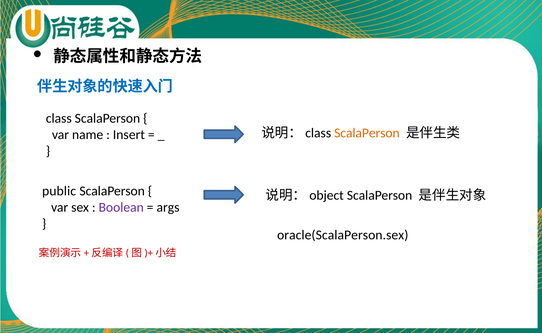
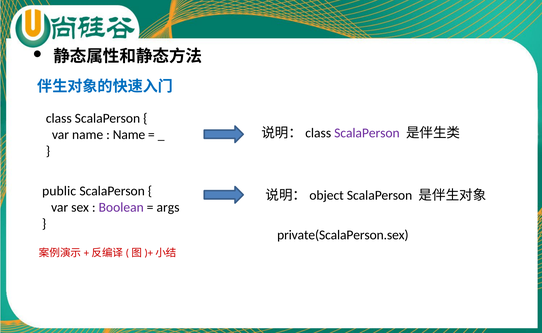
ScalaPerson colour: orange -> purple (367, 133)
Insert: Insert -> Name (129, 135)
oracle(ScalaPerson.sex: oracle(ScalaPerson.sex -> private(ScalaPerson.sex (343, 235)
